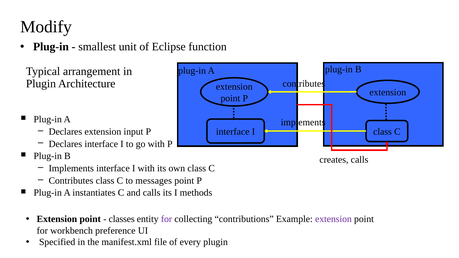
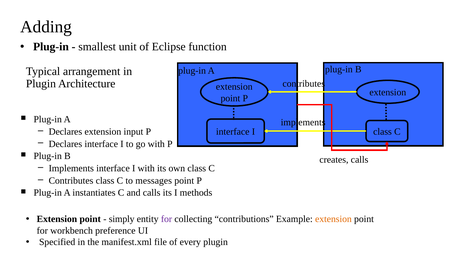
Modify: Modify -> Adding (46, 27)
classes: classes -> simply (122, 219)
extension colour: purple -> orange (333, 219)
